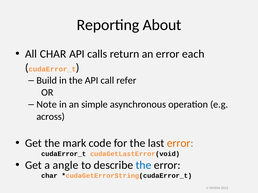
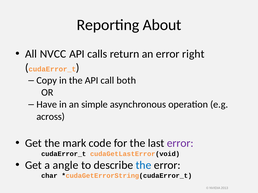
All CHAR: CHAR -> NVCC (53, 54)
each: each -> right (193, 54)
Build: Build -> Copy (47, 81)
refer: refer -> both (126, 81)
Note: Note -> Have (47, 105)
error colour: orange -> purple (180, 144)
